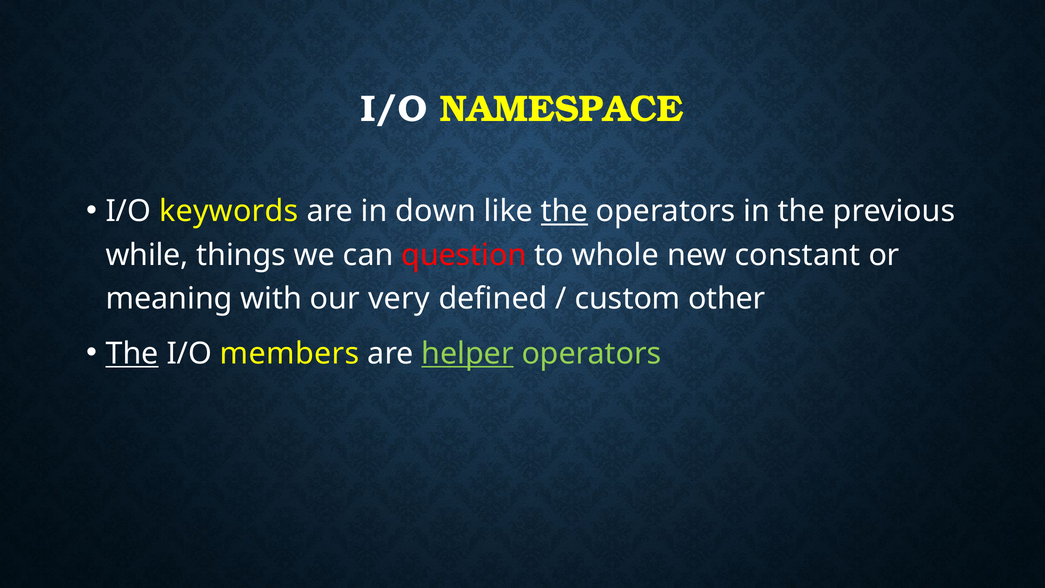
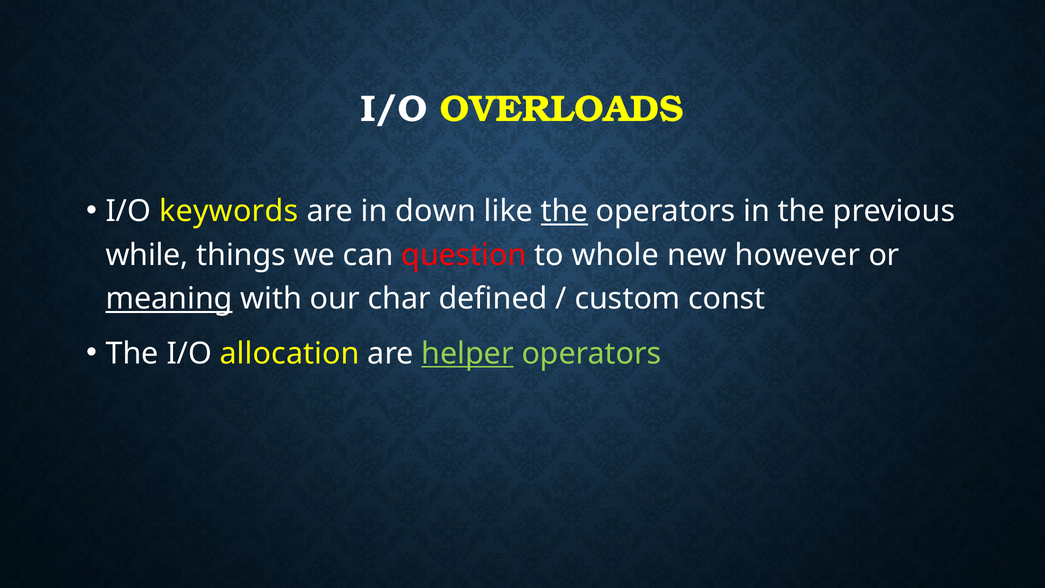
NAMESPACE: NAMESPACE -> OVERLOADS (562, 109)
constant: constant -> however (797, 255)
meaning underline: none -> present (169, 299)
very: very -> char (399, 299)
other: other -> const (727, 299)
The underline: present -> none (132, 353)
members: members -> allocation (290, 353)
